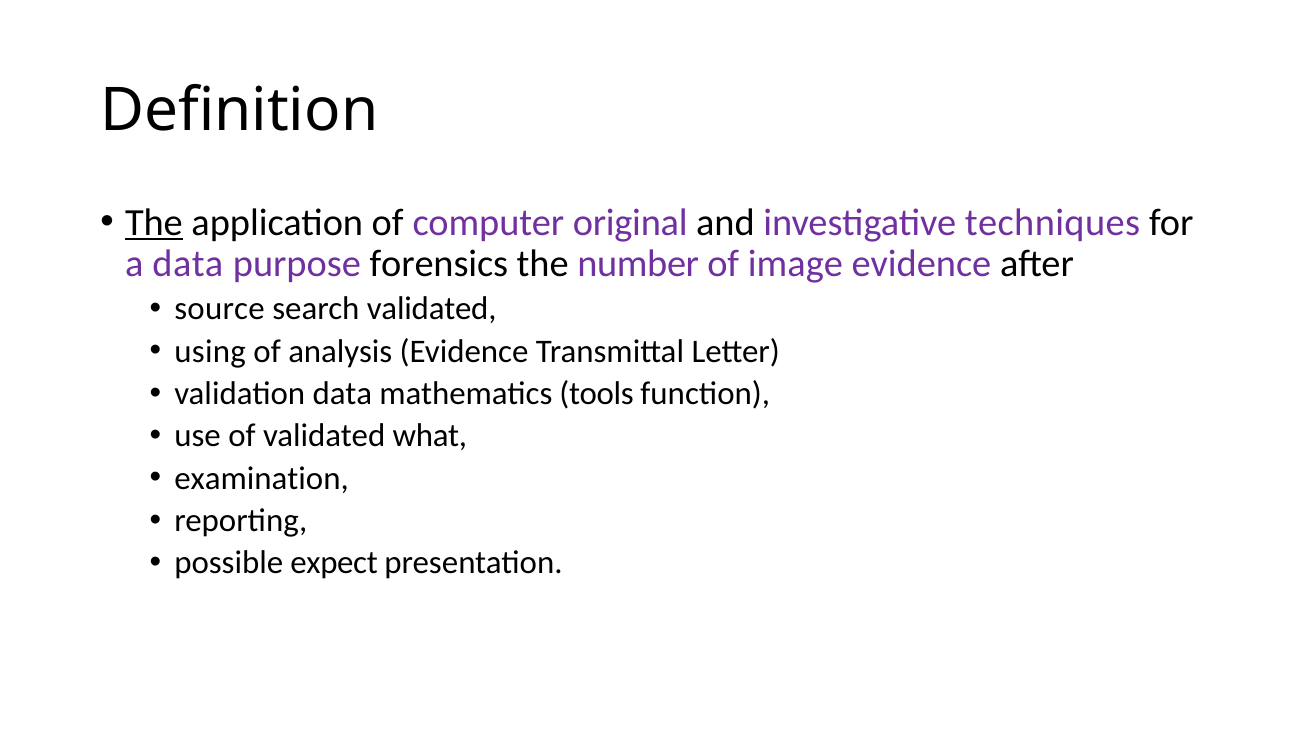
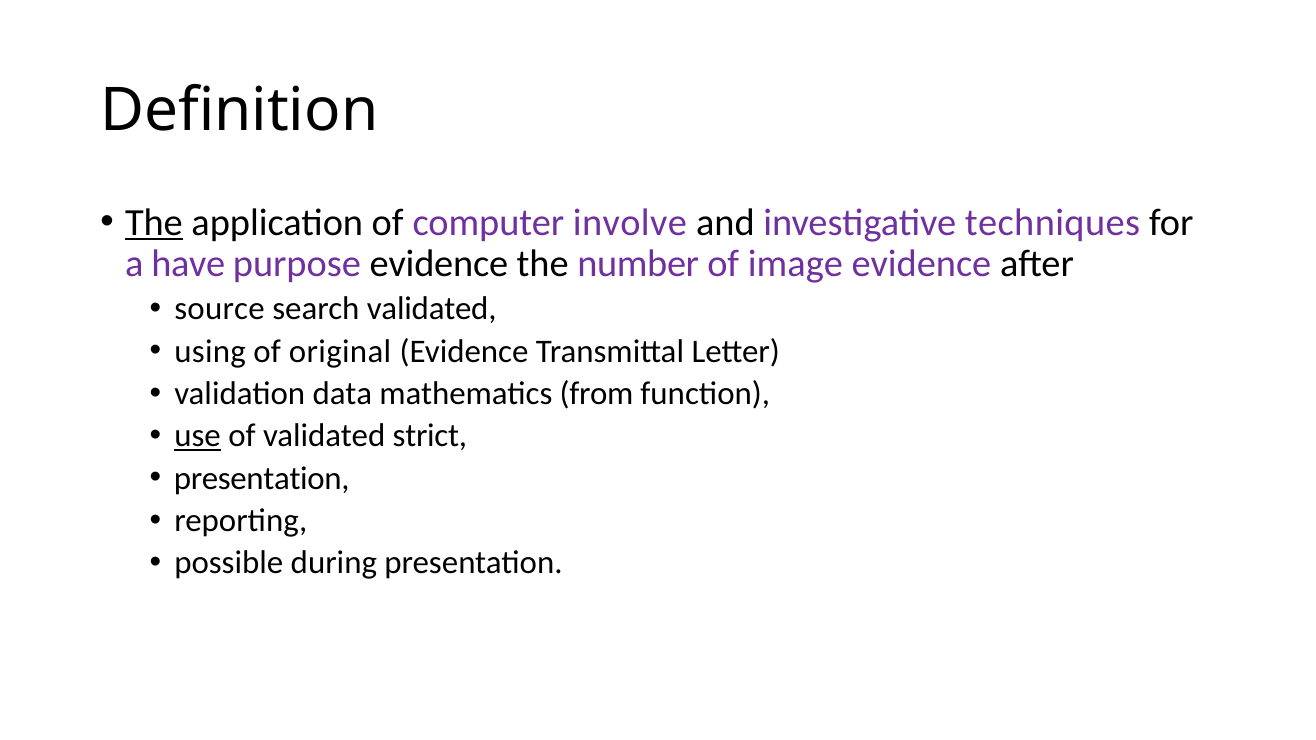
original: original -> involve (630, 222)
a data: data -> have (188, 264)
purpose forensics: forensics -> evidence (439, 264)
analysis: analysis -> original (340, 352)
tools: tools -> from (597, 394)
use underline: none -> present (198, 436)
what: what -> strict (430, 436)
examination: examination -> presentation (262, 479)
expect: expect -> during (334, 563)
